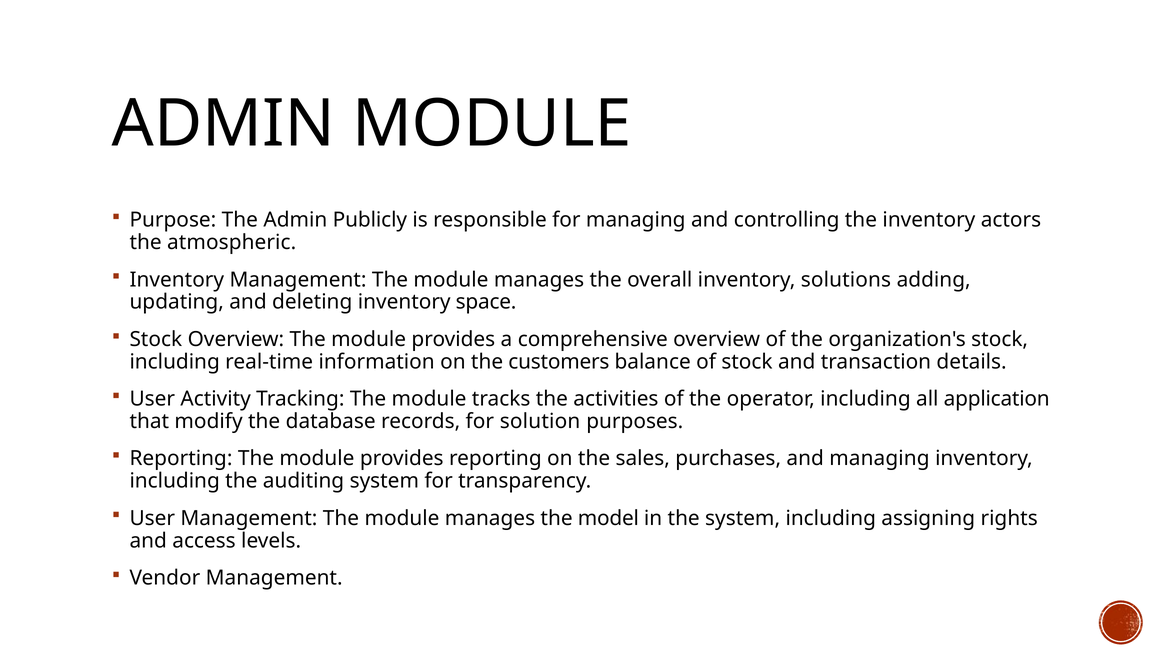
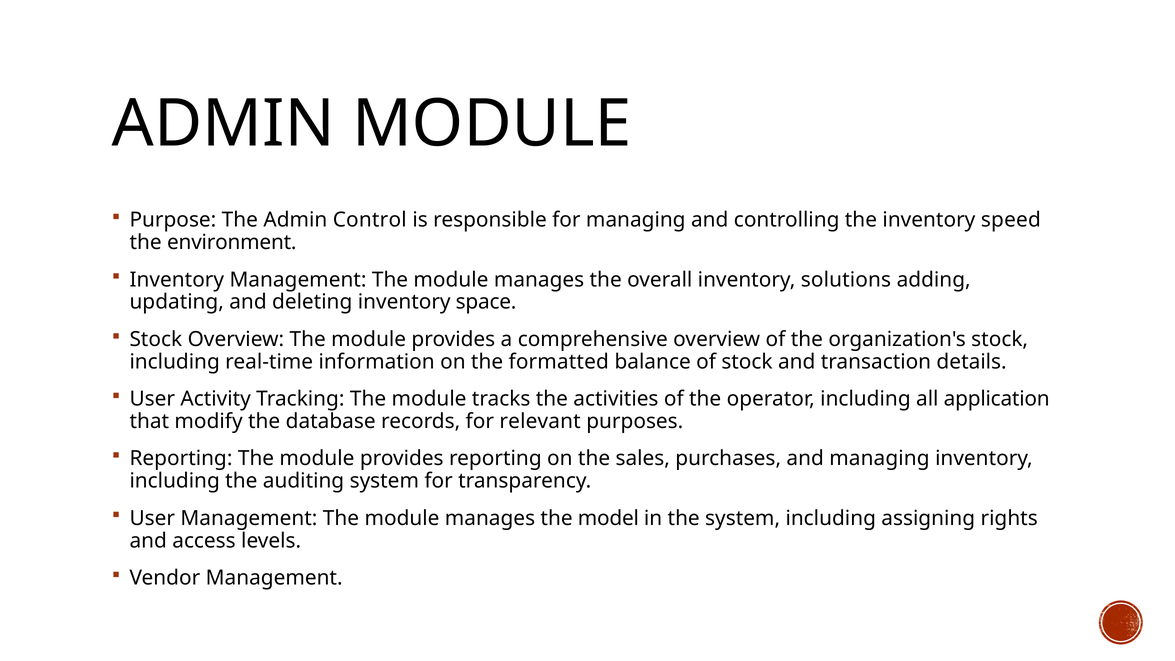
Publicly: Publicly -> Control (370, 220)
actors: actors -> speed (1011, 220)
atmospheric: atmospheric -> environment (232, 242)
customers: customers -> formatted (559, 362)
solution: solution -> relevant (540, 421)
